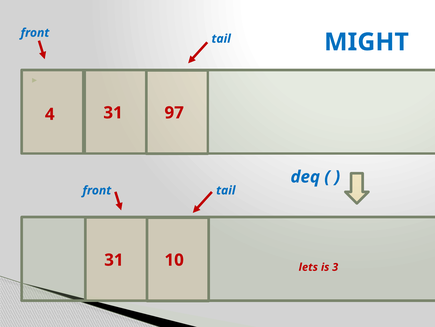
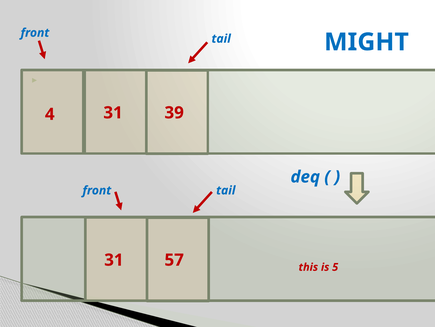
97: 97 -> 39 (174, 113)
10: 10 -> 57 (174, 259)
lets: lets -> this (308, 267)
3: 3 -> 5 (335, 267)
